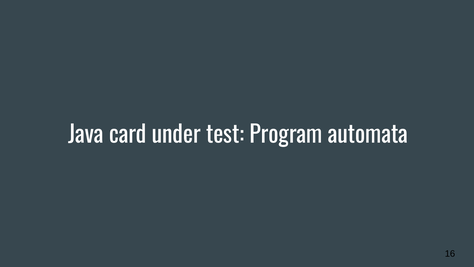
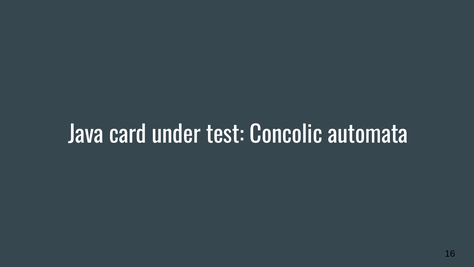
Program: Program -> Concolic (286, 135)
